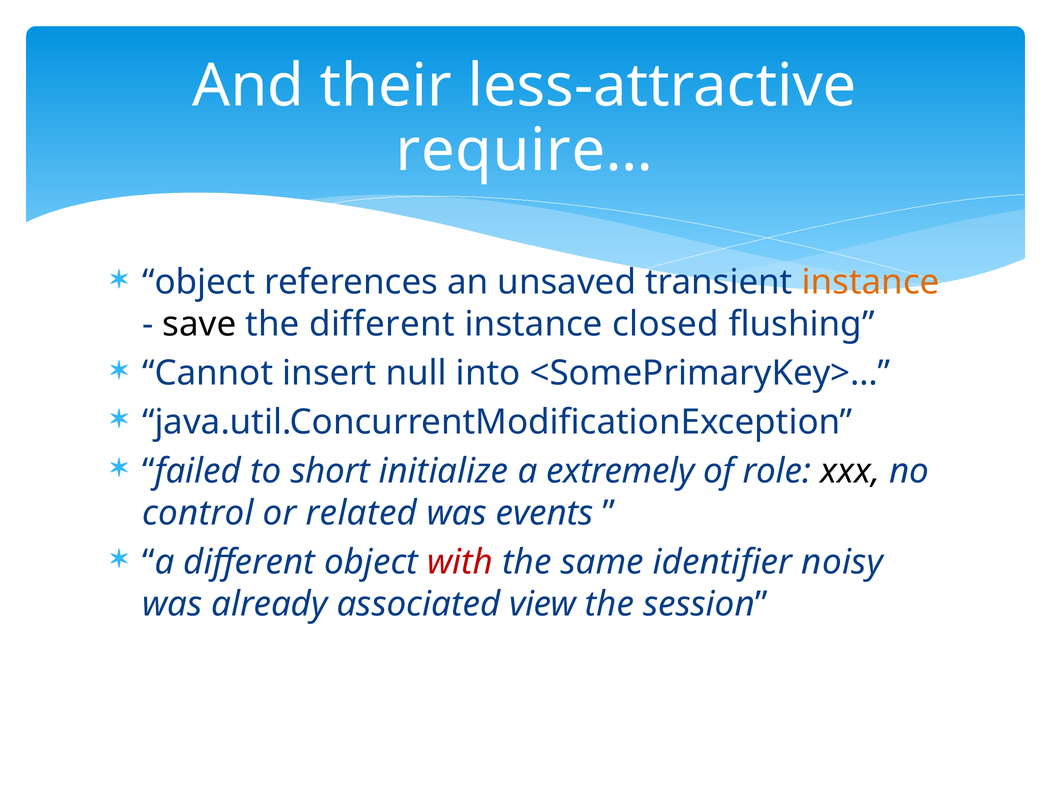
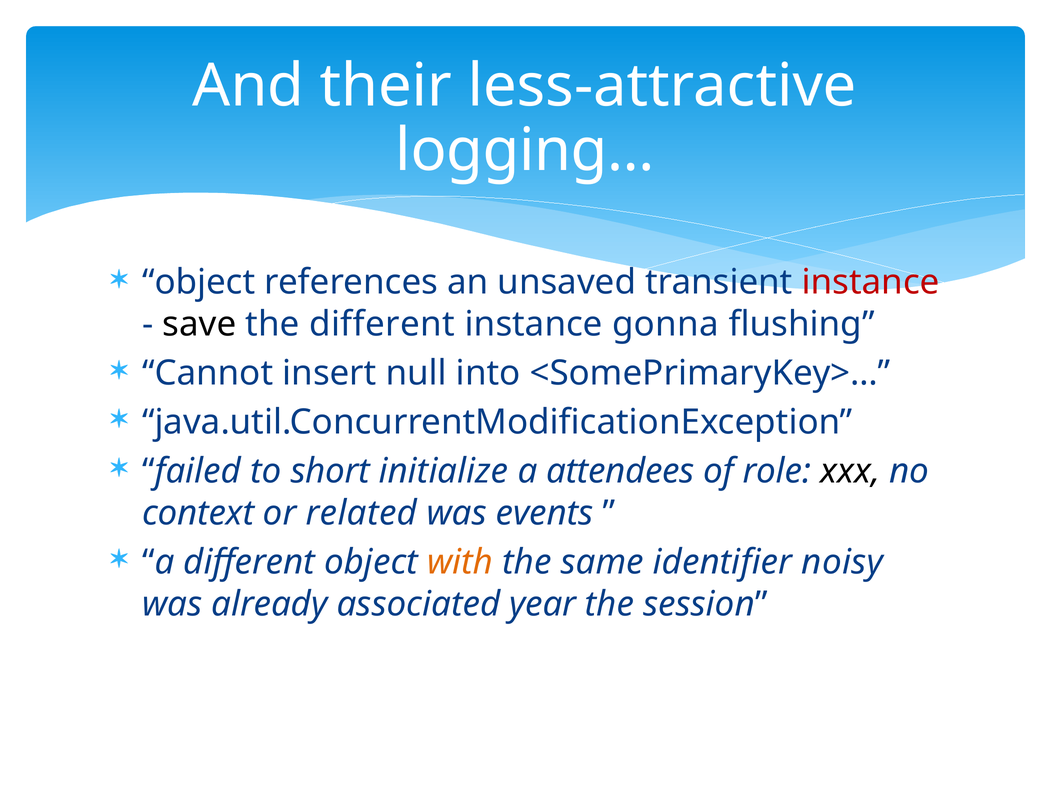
require…: require… -> logging… (525, 151)
instance colour: orange -> red (871, 282)
closed: closed -> gonna (666, 324)
extremely: extremely -> attendees (620, 471)
control: control -> context (198, 513)
with colour: red -> orange (460, 562)
view: view -> year (543, 604)
